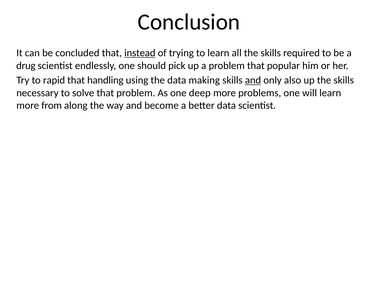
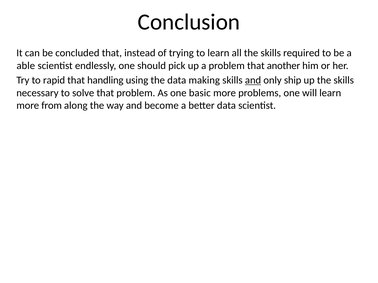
instead underline: present -> none (140, 53)
drug: drug -> able (26, 66)
popular: popular -> another (283, 66)
also: also -> ship (293, 80)
deep: deep -> basic (200, 93)
